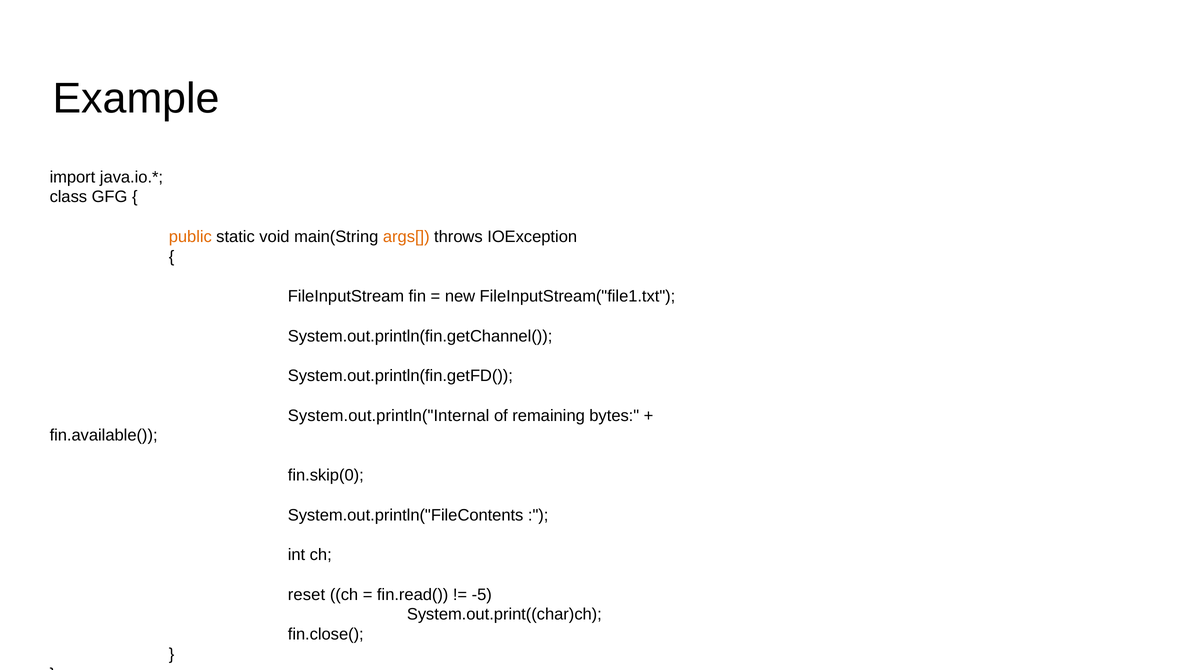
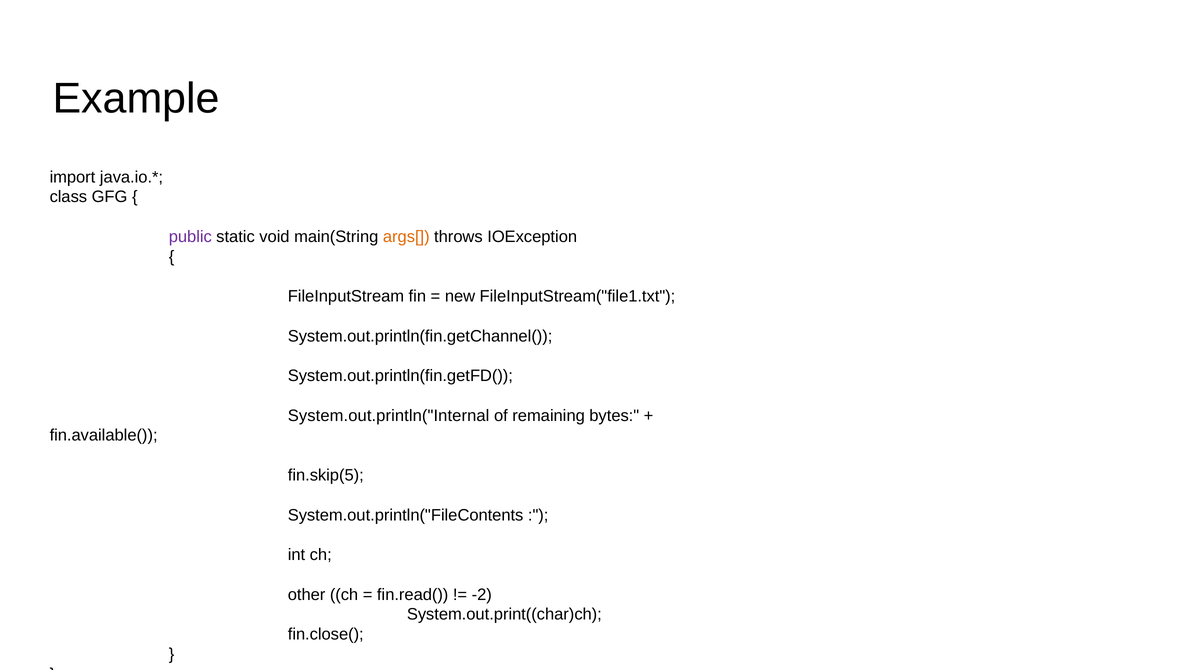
public colour: orange -> purple (190, 237)
fin.skip(0: fin.skip(0 -> fin.skip(5 (326, 475)
reset: reset -> other (307, 595)
-5: -5 -> -2 (482, 595)
